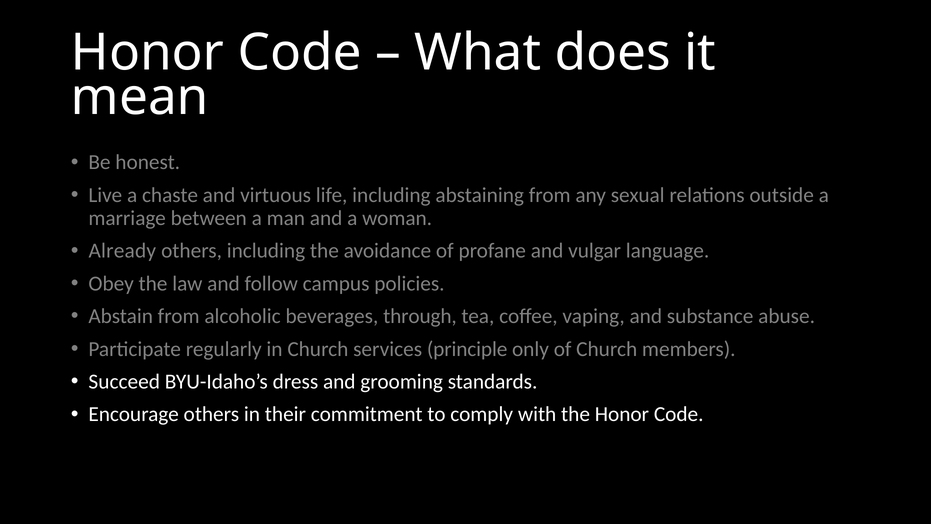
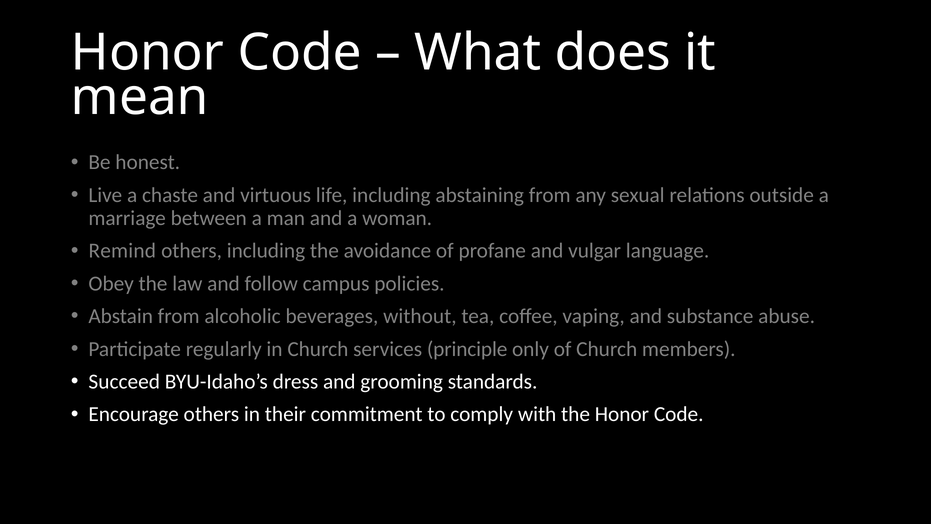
Already: Already -> Remind (122, 251)
through: through -> without (420, 316)
